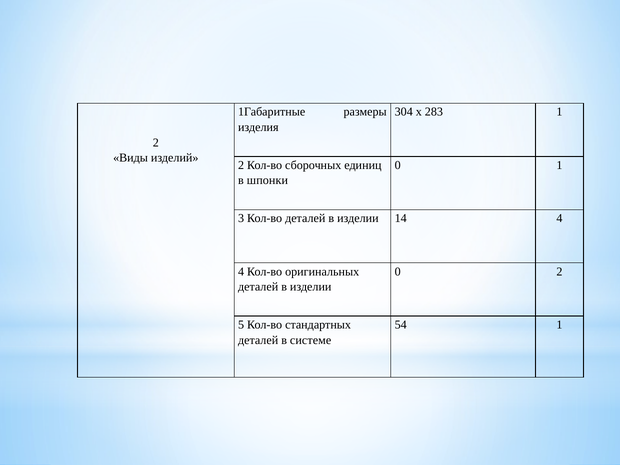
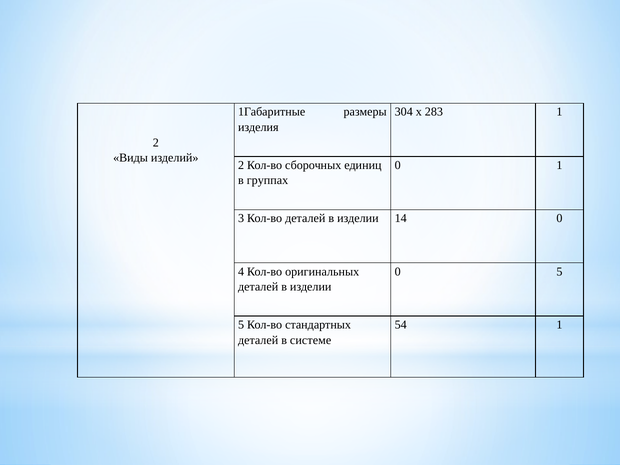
шпонки: шпонки -> группах (267, 180)
14 4: 4 -> 0 (559, 218)
0 2: 2 -> 5 (559, 272)
